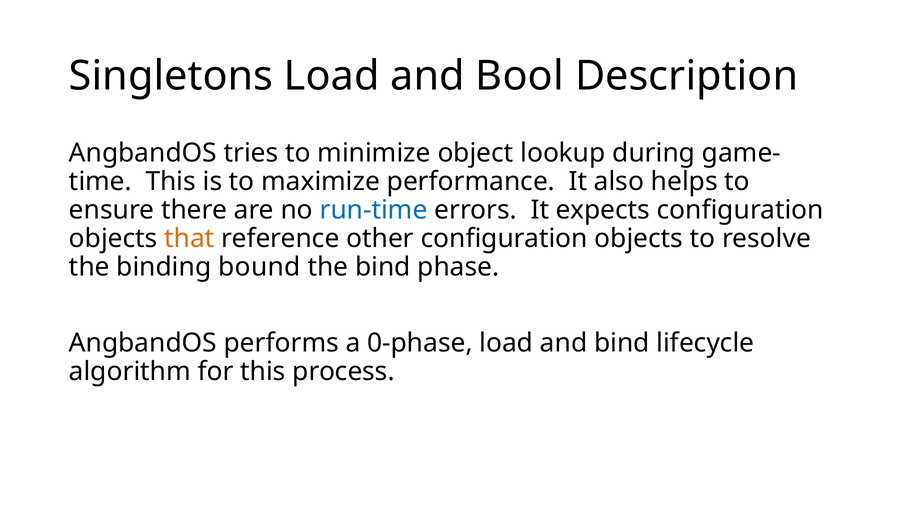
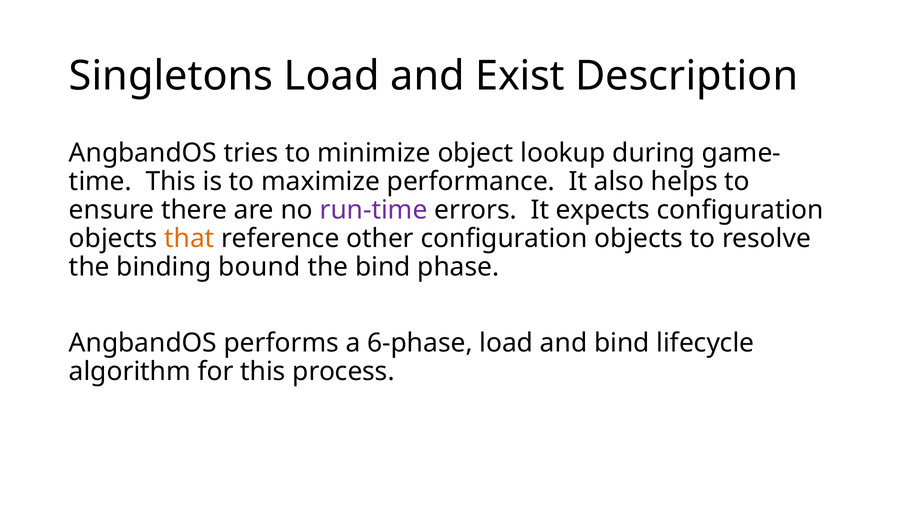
Bool: Bool -> Exist (520, 76)
run-time colour: blue -> purple (374, 210)
0-phase: 0-phase -> 6-phase (420, 343)
